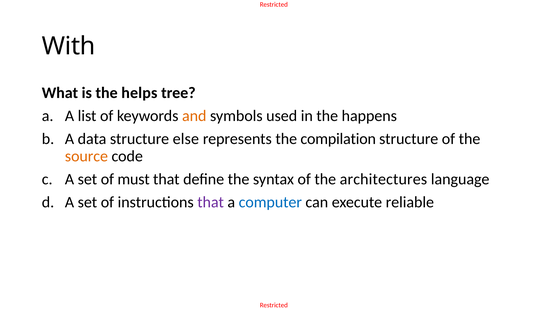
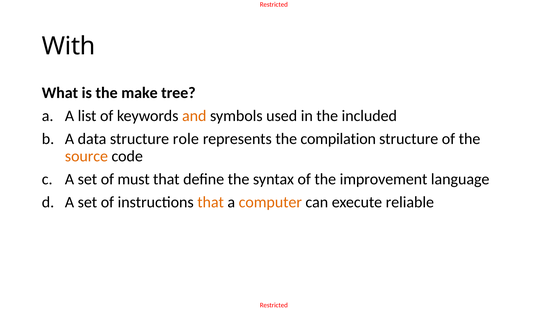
helps: helps -> make (139, 93)
happens: happens -> included (369, 116)
else: else -> role (186, 139)
architectures: architectures -> improvement (384, 179)
that colour: purple -> orange (211, 202)
computer colour: blue -> orange (270, 202)
